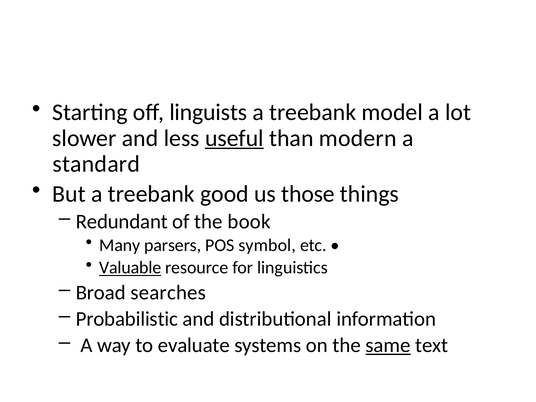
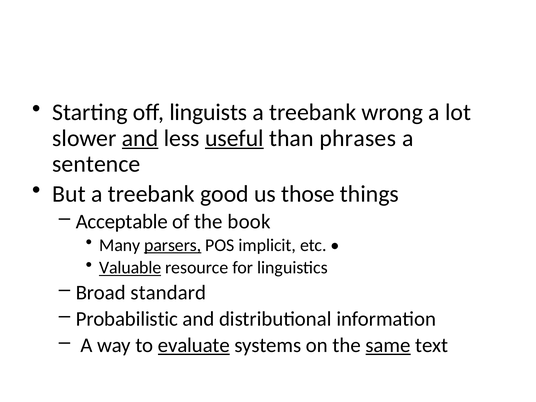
model: model -> wrong (392, 112)
and underline: none -> present (140, 138)
modern: modern -> phrases (358, 138)
standard: standard -> sentence (96, 164)
Redundant: Redundant -> Acceptable (122, 221)
parsers underline: none -> present (173, 245)
symbol: symbol -> implicit (267, 245)
searches: searches -> standard (168, 293)
evaluate underline: none -> present (194, 345)
